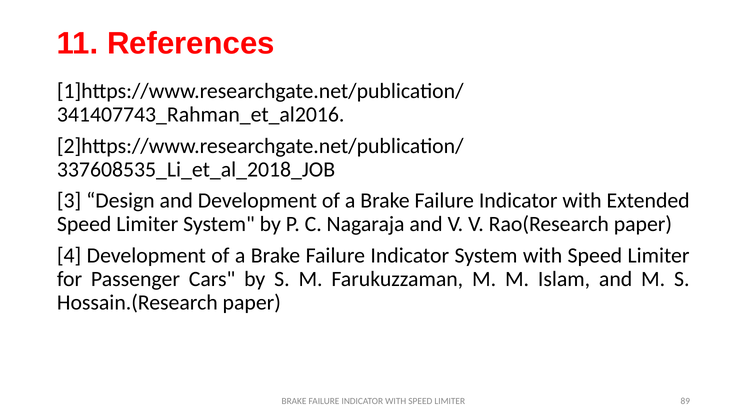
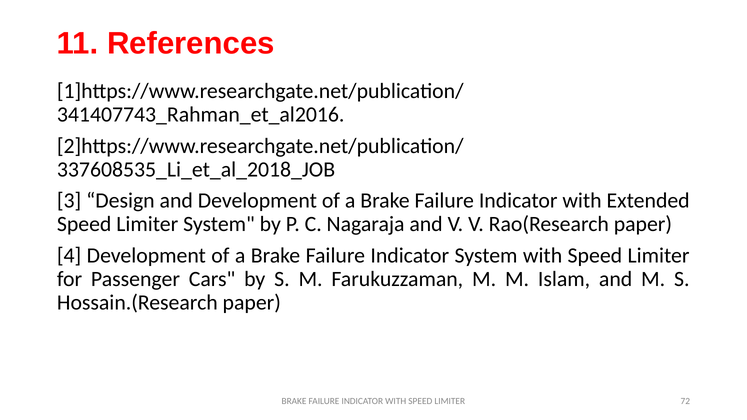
89: 89 -> 72 (685, 401)
